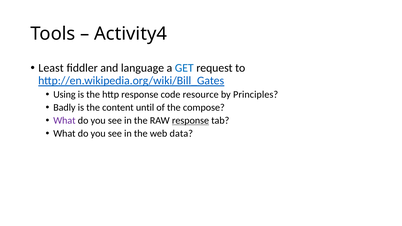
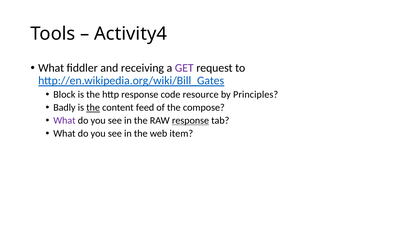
Least: Least -> What (51, 68)
language: language -> receiving (142, 68)
GET colour: blue -> purple (184, 68)
Using: Using -> Block (64, 95)
the underline: none -> present (93, 108)
until: until -> feed (145, 108)
data: data -> item (181, 134)
